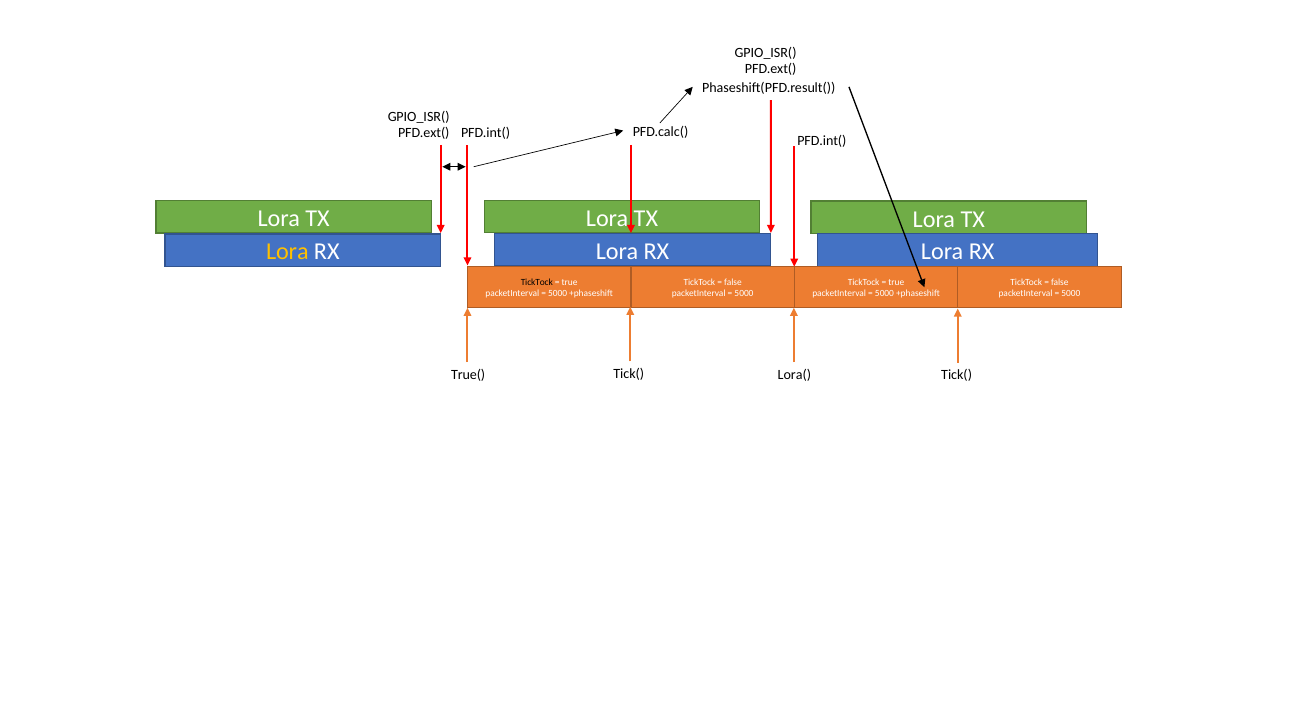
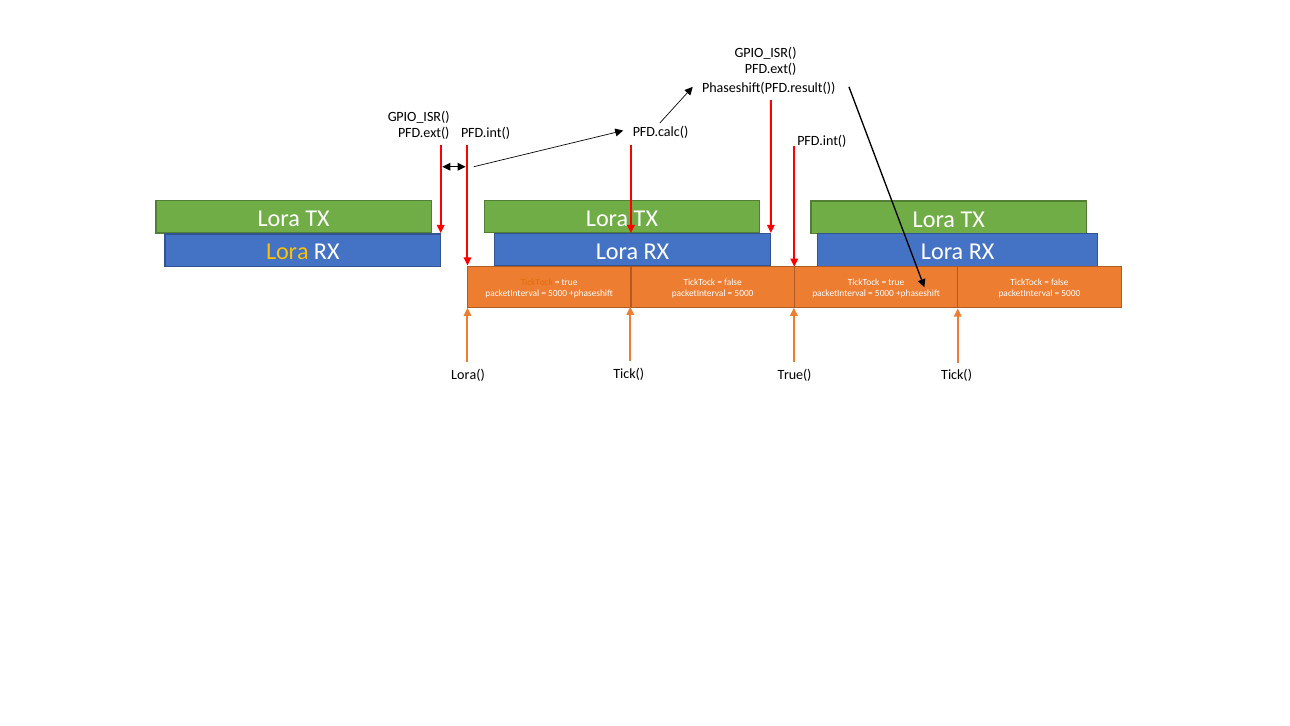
TickTock colour: black -> orange (537, 282)
True(: True( -> Lora( (468, 375)
Lora(: Lora( -> True( (795, 375)
